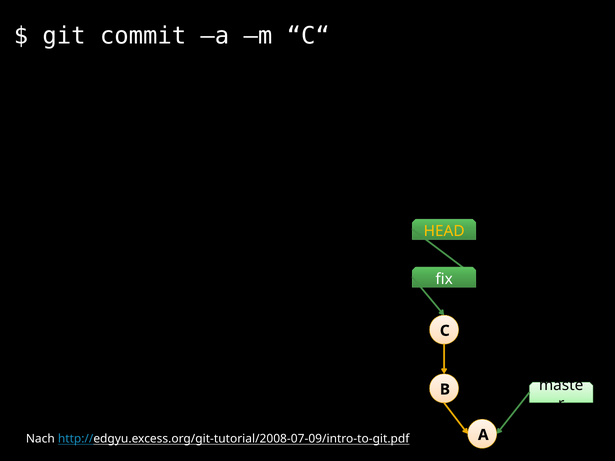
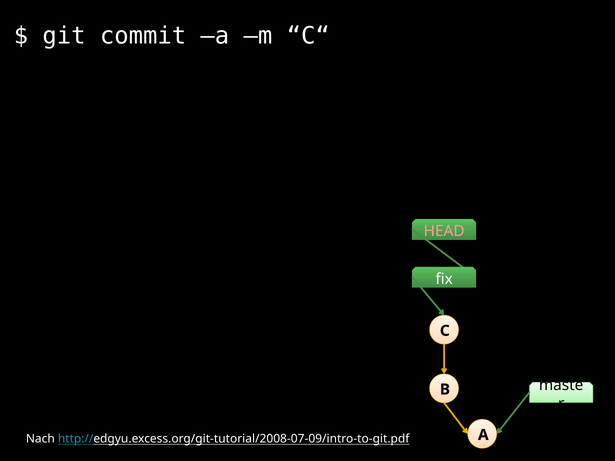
HEAD colour: yellow -> pink (444, 231)
